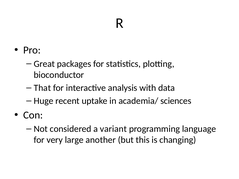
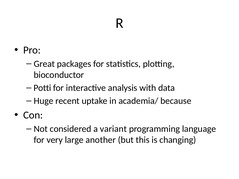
That: That -> Potti (42, 88)
sciences: sciences -> because (176, 101)
